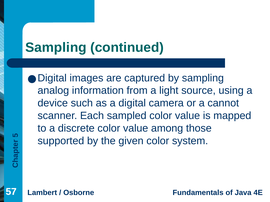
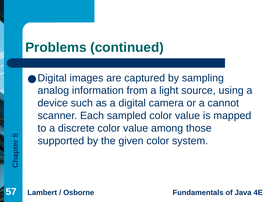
Sampling: Sampling -> Problems (56, 48)
